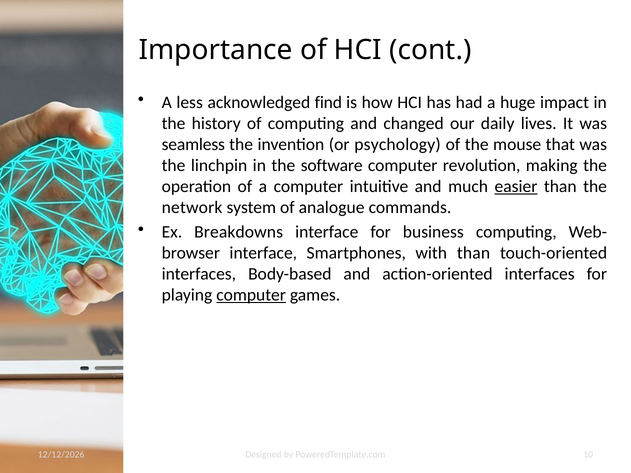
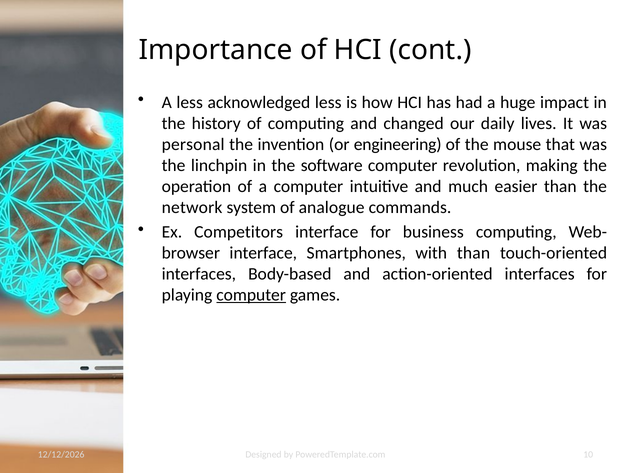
acknowledged find: find -> less (328, 102)
seamless: seamless -> personal (193, 145)
psychology: psychology -> engineering (398, 145)
easier underline: present -> none (516, 187)
Breakdowns: Breakdowns -> Competitors (239, 232)
